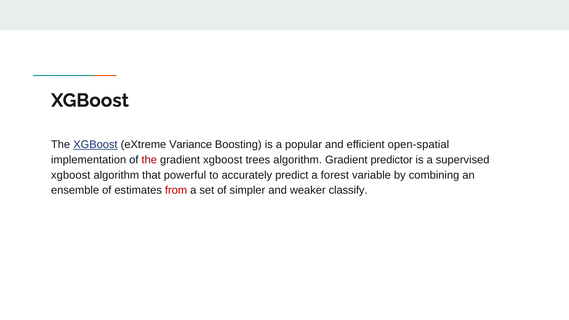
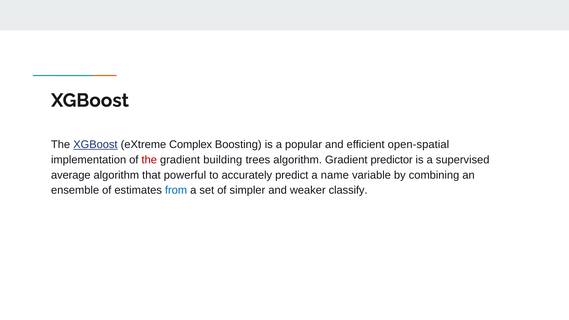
Variance: Variance -> Complex (191, 144)
gradient xgboost: xgboost -> building (223, 160)
xgboost: xgboost -> average (71, 175)
forest: forest -> name (335, 175)
from colour: red -> blue (176, 190)
